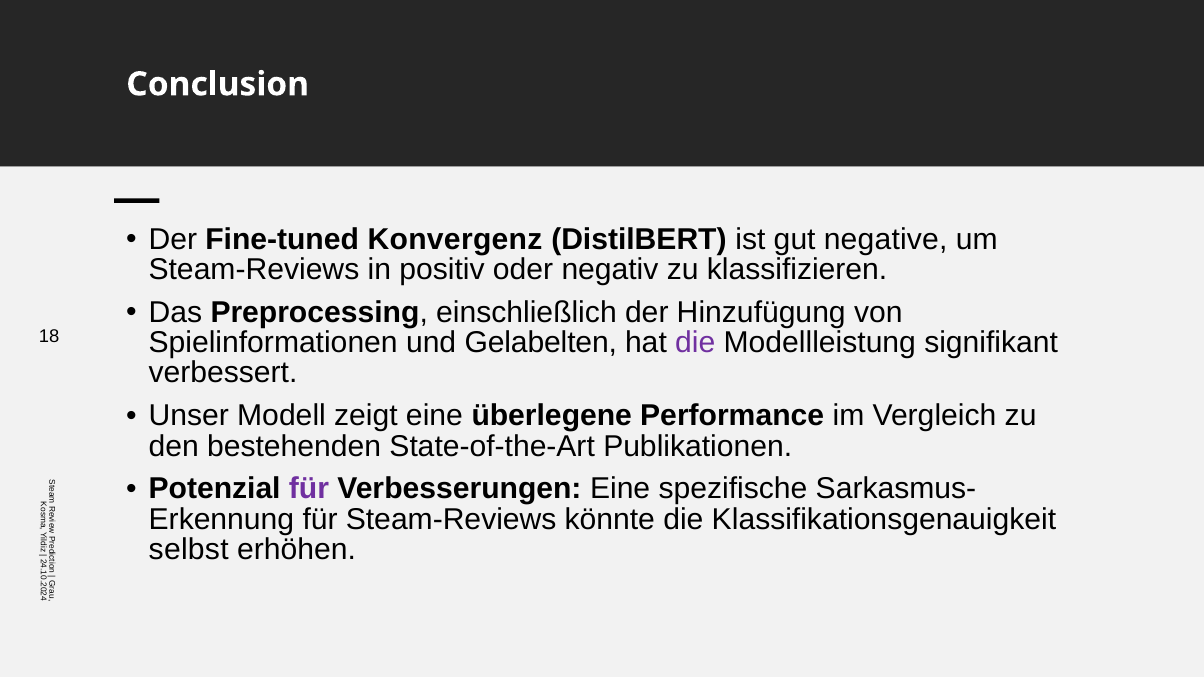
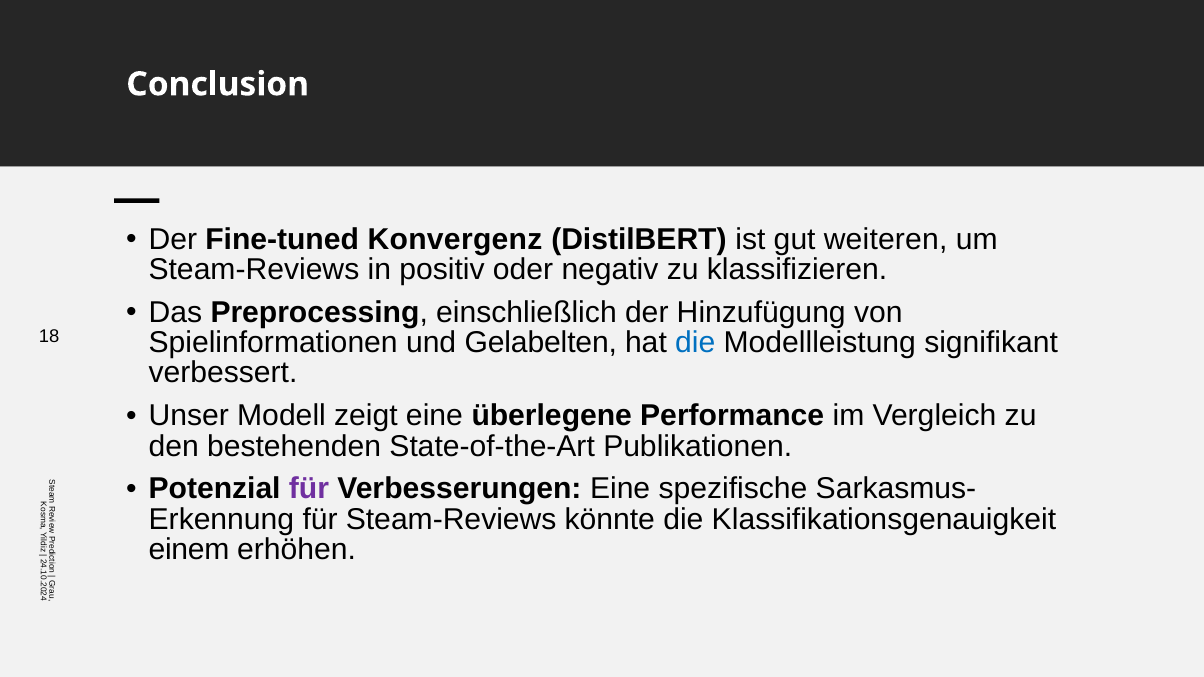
negative: negative -> weiteren (886, 239)
die colour: purple -> blue (695, 343)
selbst: selbst -> einem (189, 550)
